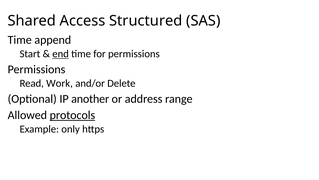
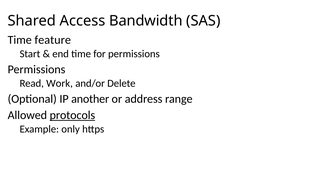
Structured: Structured -> Bandwidth (146, 21)
append: append -> feature (53, 40)
end underline: present -> none (61, 54)
